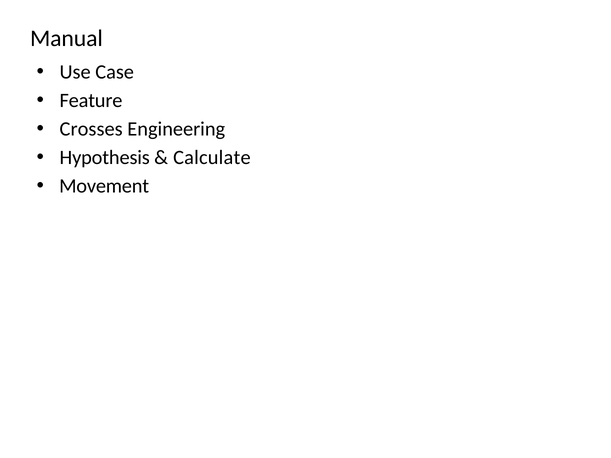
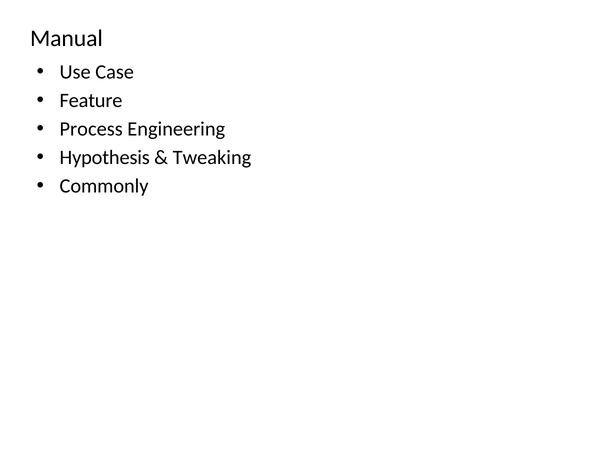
Crosses: Crosses -> Process (91, 129)
Calculate: Calculate -> Tweaking (212, 158)
Movement: Movement -> Commonly (104, 186)
